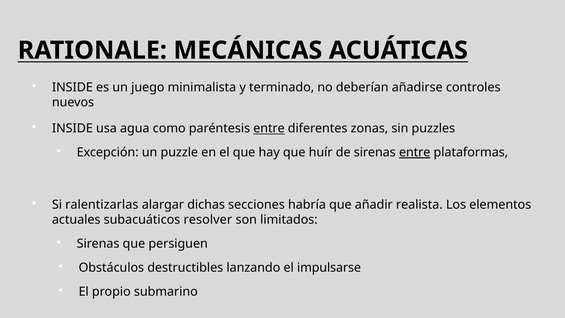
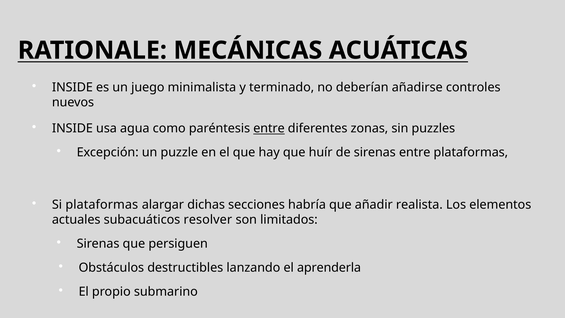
entre underline: present -> none (415, 152)
Si ralentizarlas: ralentizarlas -> plataformas (102, 205)
impulsarse: impulsarse -> aprenderla (329, 268)
